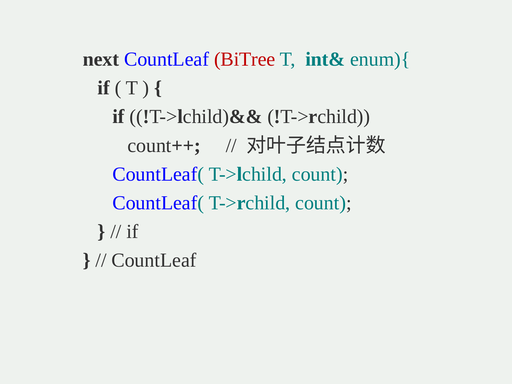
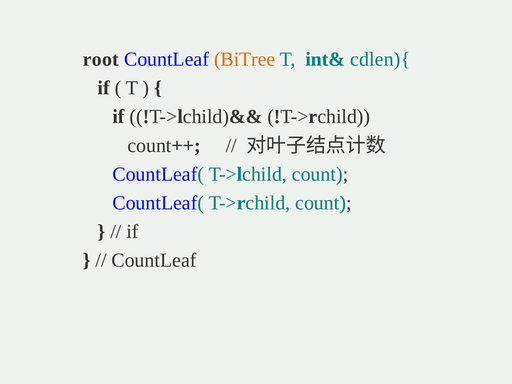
next: next -> root (101, 59)
BiTree colour: red -> orange (245, 59)
enum){: enum){ -> cdlen){ (380, 59)
